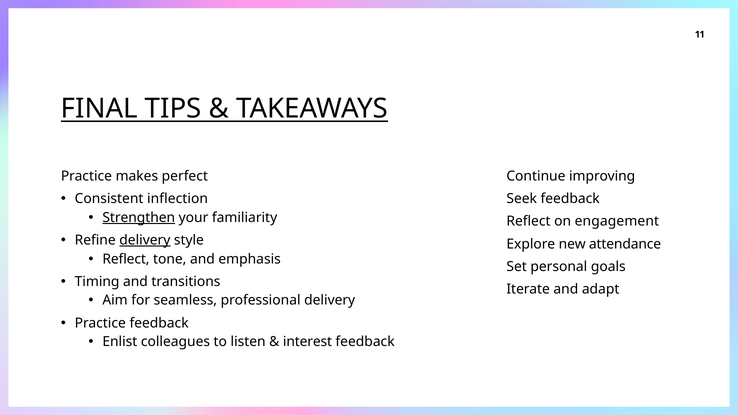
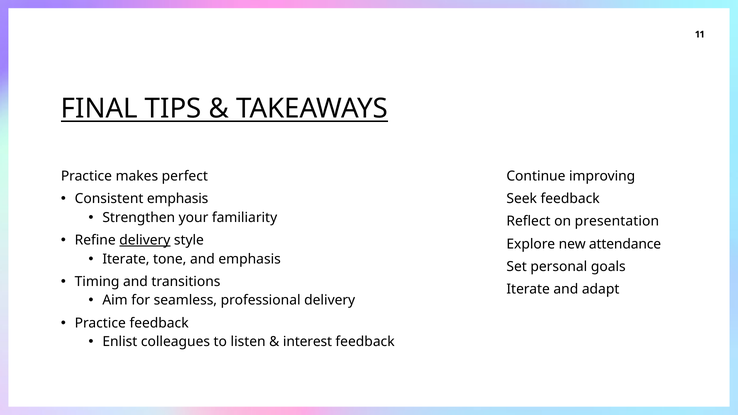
Consistent inflection: inflection -> emphasis (178, 199)
Strengthen underline: present -> none (139, 218)
engagement: engagement -> presentation (617, 221)
Reflect: Reflect -> Iterate (126, 259)
